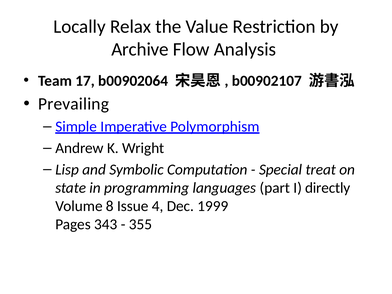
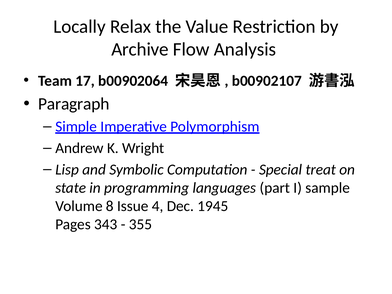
Prevailing: Prevailing -> Paragraph (74, 104)
directly: directly -> sample (328, 188)
1999: 1999 -> 1945 (213, 206)
